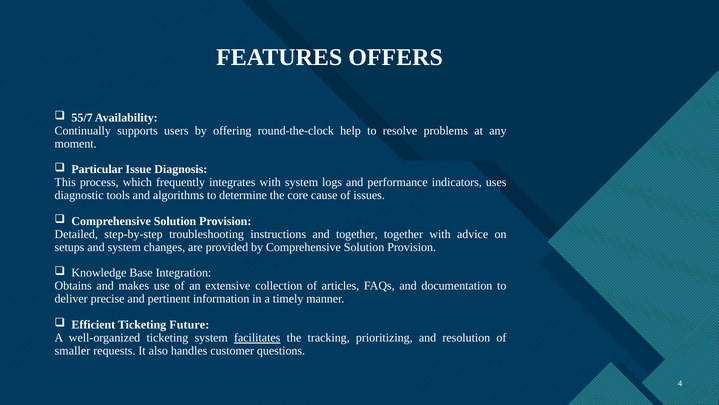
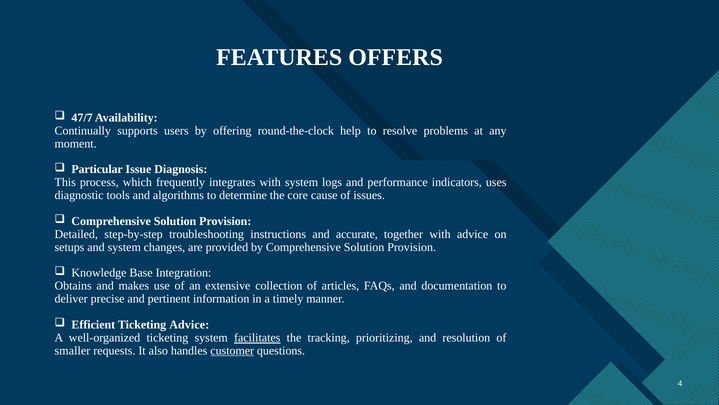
55/7: 55/7 -> 47/7 (82, 118)
and together: together -> accurate (357, 234)
Ticketing Future: Future -> Advice (189, 324)
customer underline: none -> present (232, 350)
